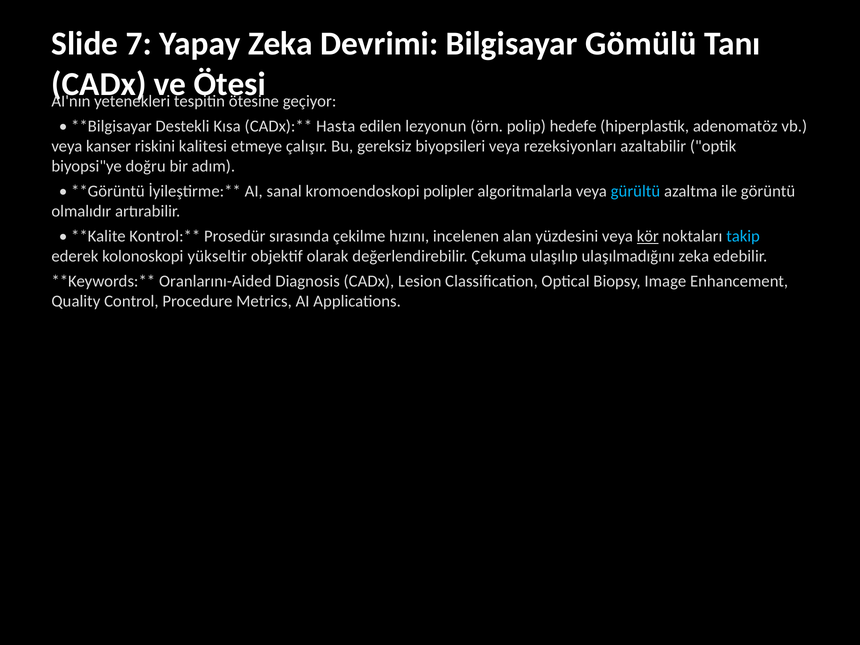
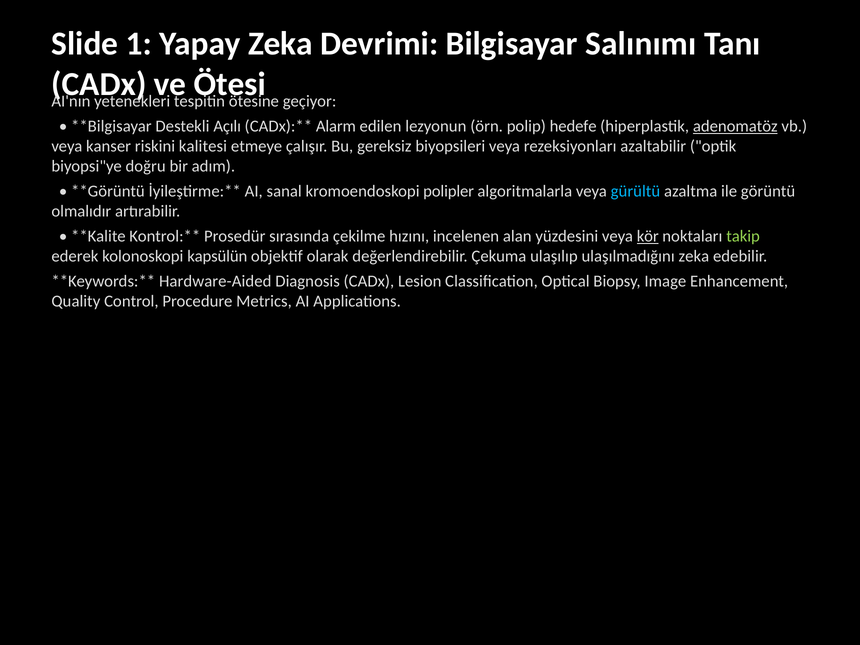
7: 7 -> 1 (139, 44)
Gömülü: Gömülü -> Salınımı (641, 44)
Kısa: Kısa -> Açılı (227, 126)
Hasta: Hasta -> Alarm (336, 126)
adenomatöz underline: none -> present (735, 126)
takip colour: light blue -> light green (743, 236)
yükseltir: yükseltir -> kapsülün (217, 256)
Oranlarını-Aided: Oranlarını-Aided -> Hardware-Aided (215, 281)
